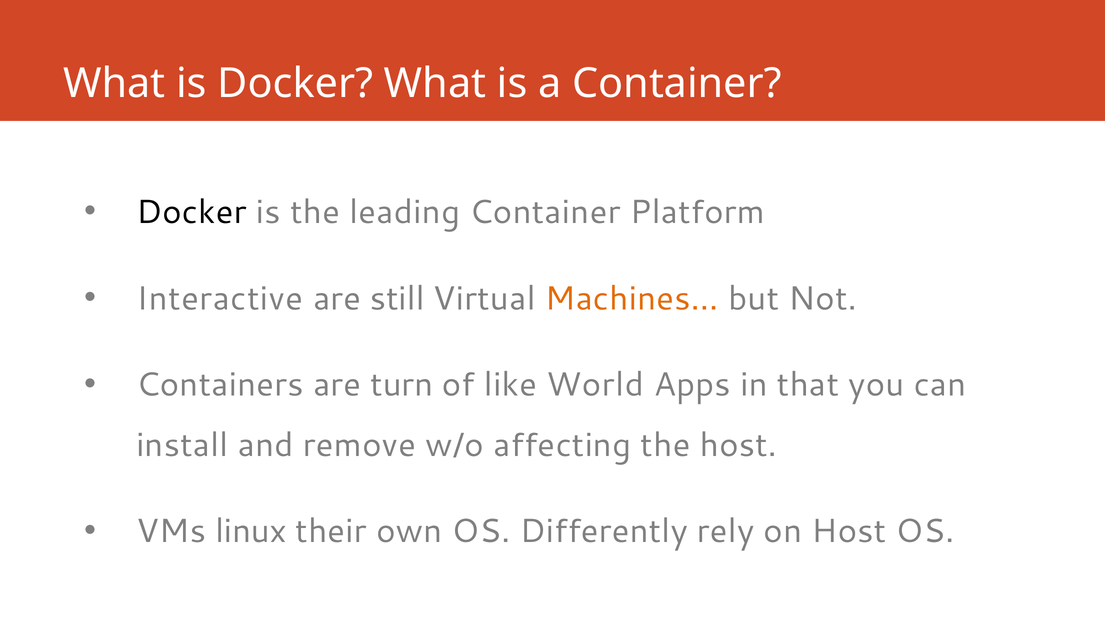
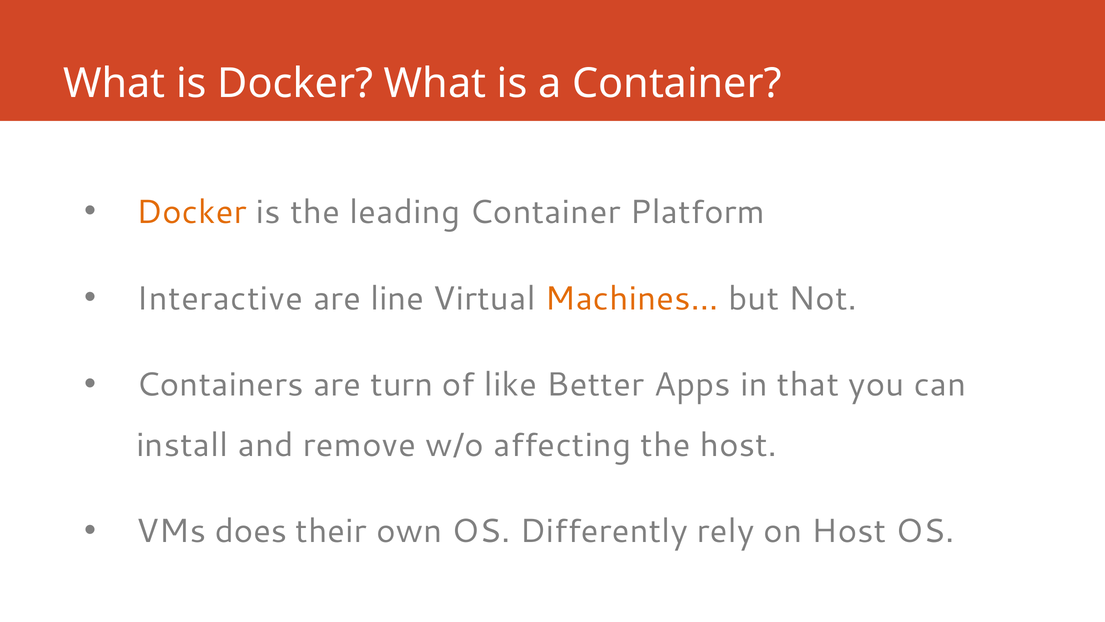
Docker colour: black -> orange (191, 212)
still: still -> line (397, 298)
World: World -> Better (595, 385)
linux: linux -> does (251, 531)
